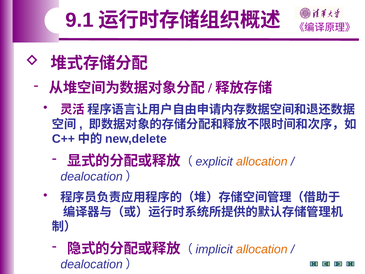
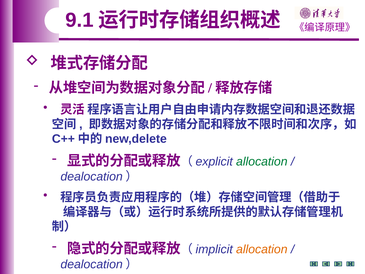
allocation colour: orange -> green (262, 161)
